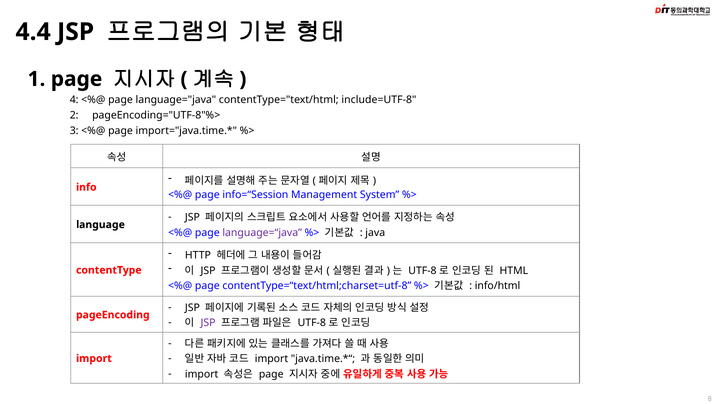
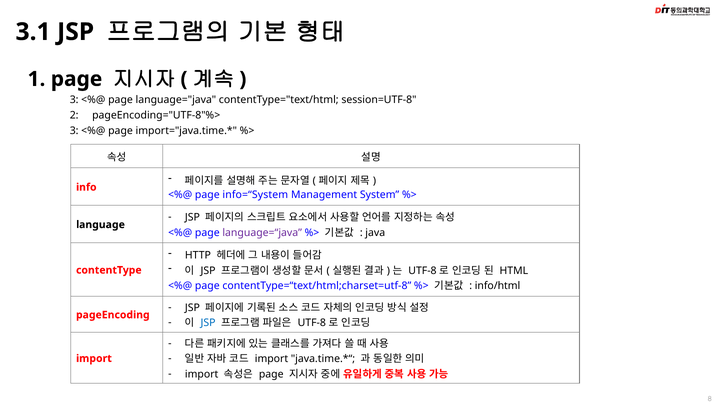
4.4: 4.4 -> 3.1 (33, 32)
4: 4 -> 3 (74, 100)
include=UTF-8: include=UTF-8 -> session=UTF-8 (379, 100)
info=“Session: info=“Session -> info=“System (255, 195)
JSP colour: purple -> blue (208, 323)
